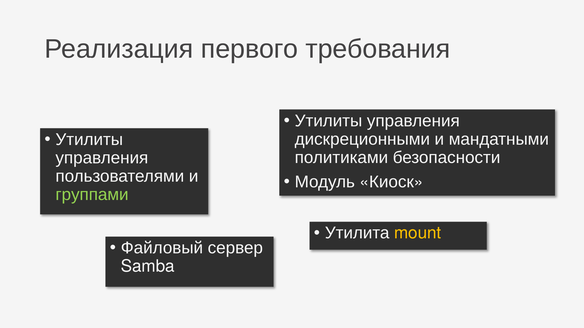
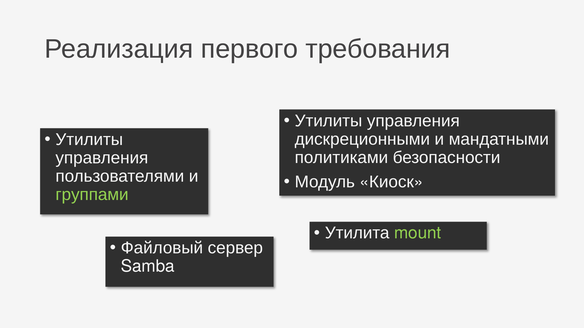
mount colour: yellow -> light green (418, 233)
